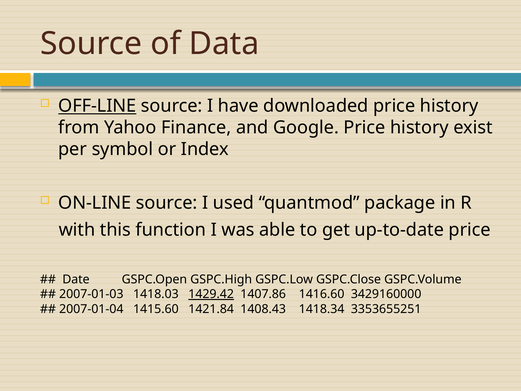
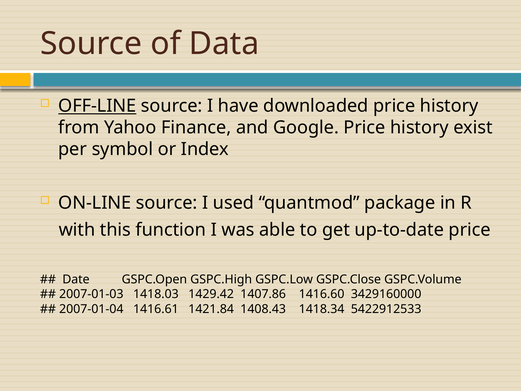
1429.42 underline: present -> none (211, 294)
1415.60: 1415.60 -> 1416.61 (156, 309)
3353655251: 3353655251 -> 5422912533 (386, 309)
